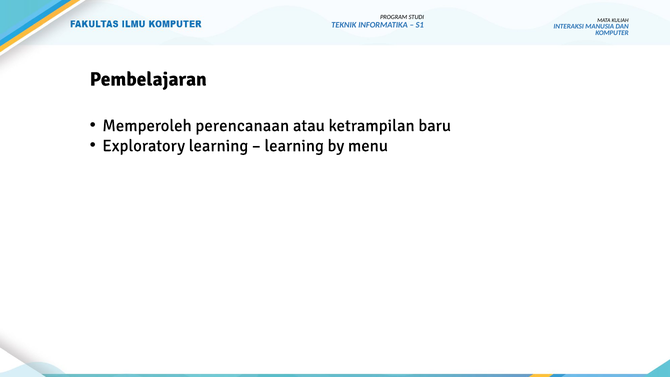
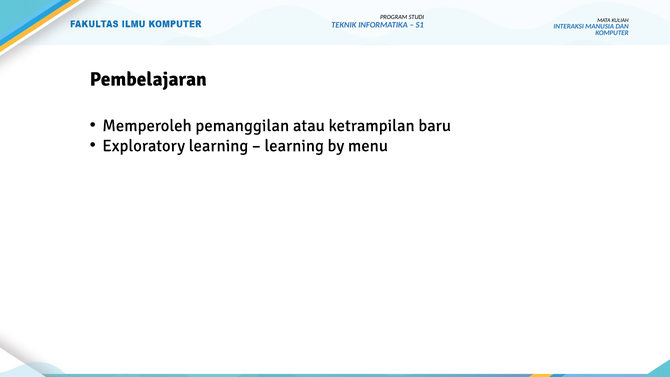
perencanaan: perencanaan -> pemanggilan (242, 126)
